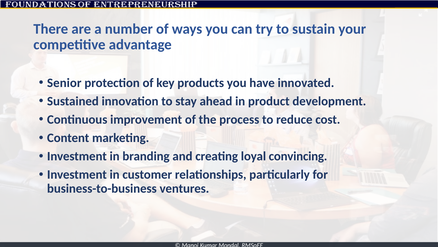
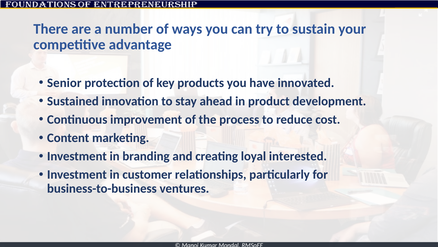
convincing: convincing -> interested (298, 156)
